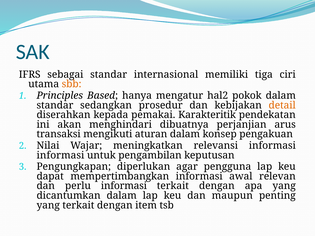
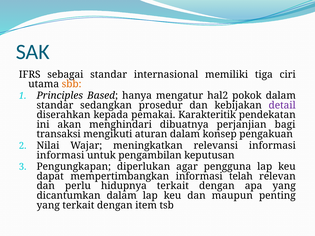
detail colour: orange -> purple (282, 105)
arus: arus -> bagi (285, 125)
awal: awal -> telah (241, 176)
perlu informasi: informasi -> hidupnya (124, 186)
